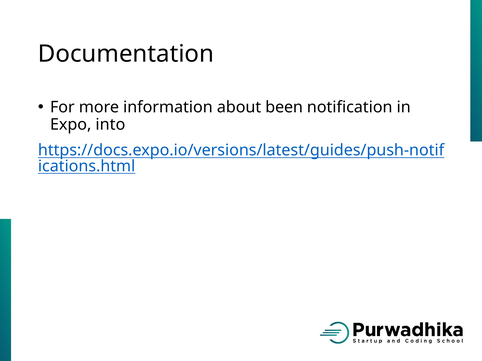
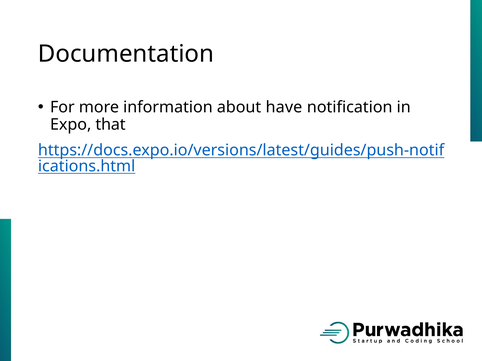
been: been -> have (284, 107)
into: into -> that (111, 125)
